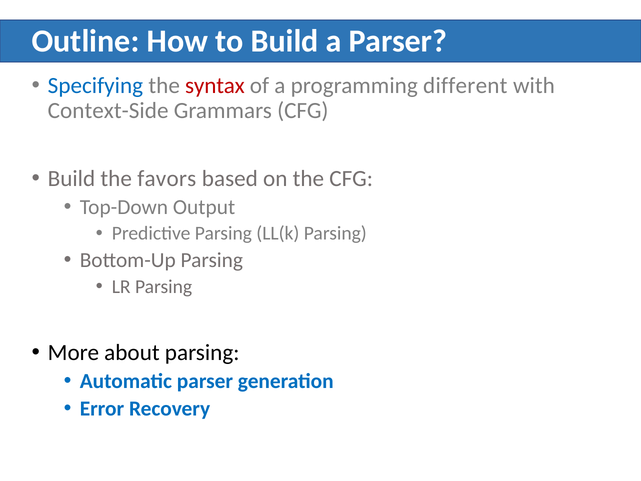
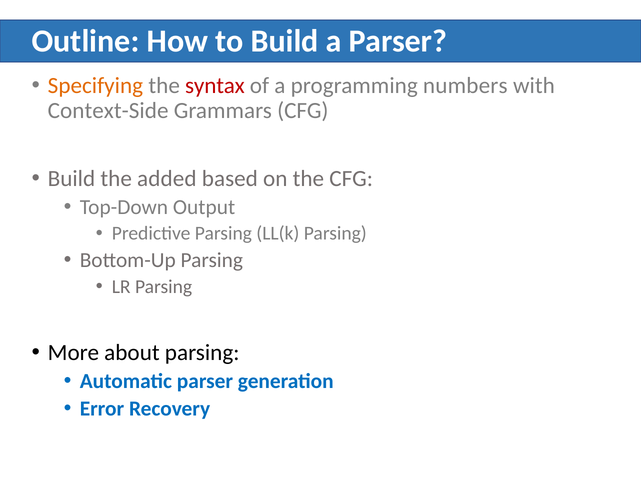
Specifying colour: blue -> orange (95, 86)
different: different -> numbers (465, 86)
favors: favors -> added (167, 178)
